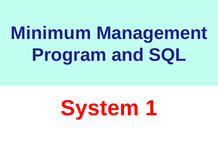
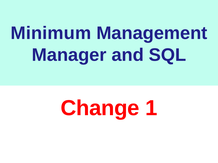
Program: Program -> Manager (69, 55)
System: System -> Change (100, 108)
